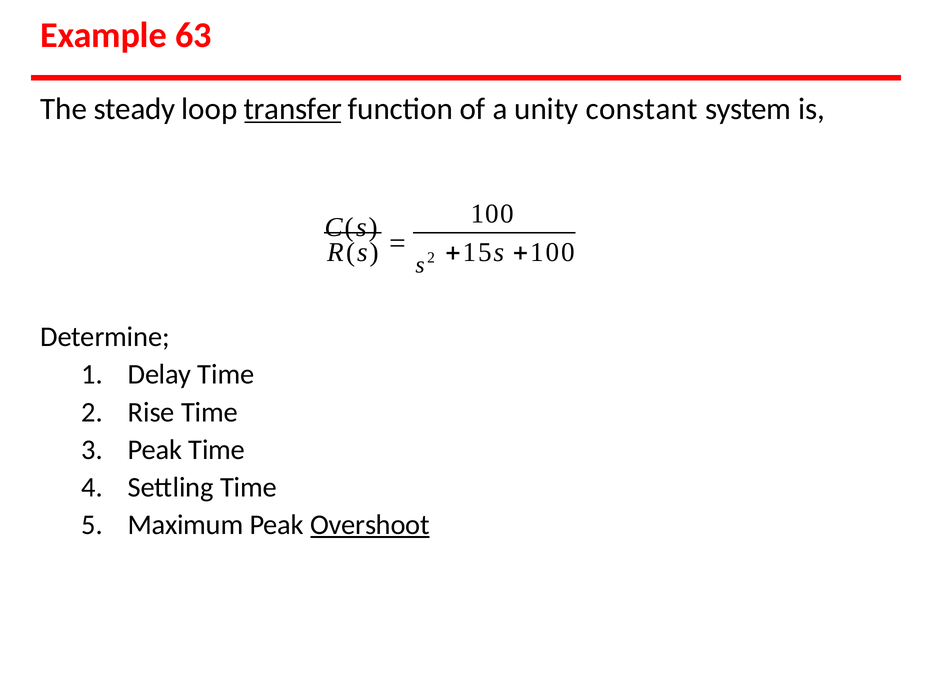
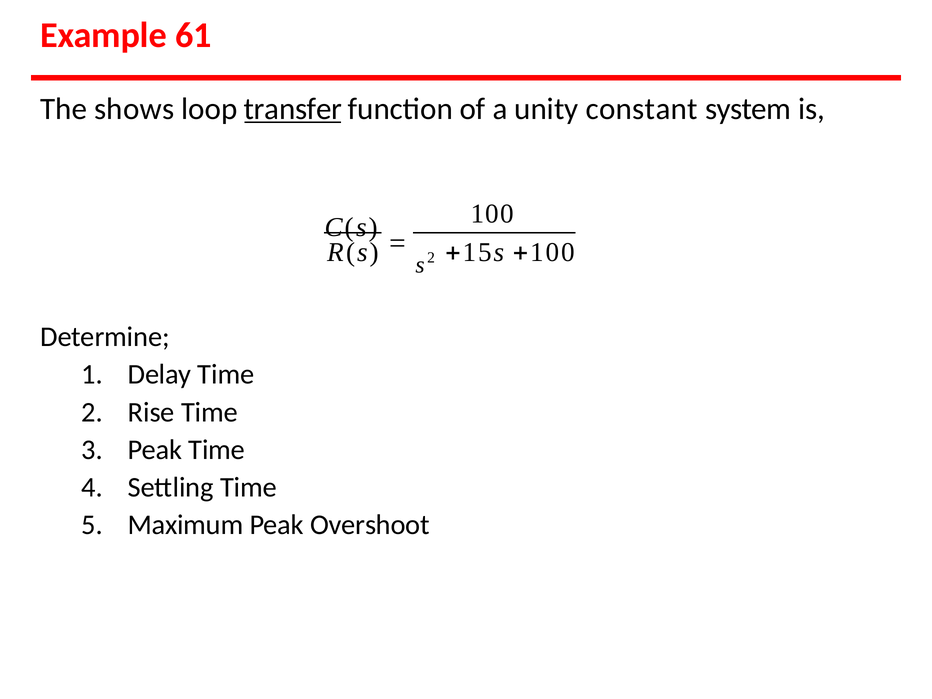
63: 63 -> 61 (193, 35)
steady: steady -> shows (134, 109)
Overshoot underline: present -> none (370, 525)
